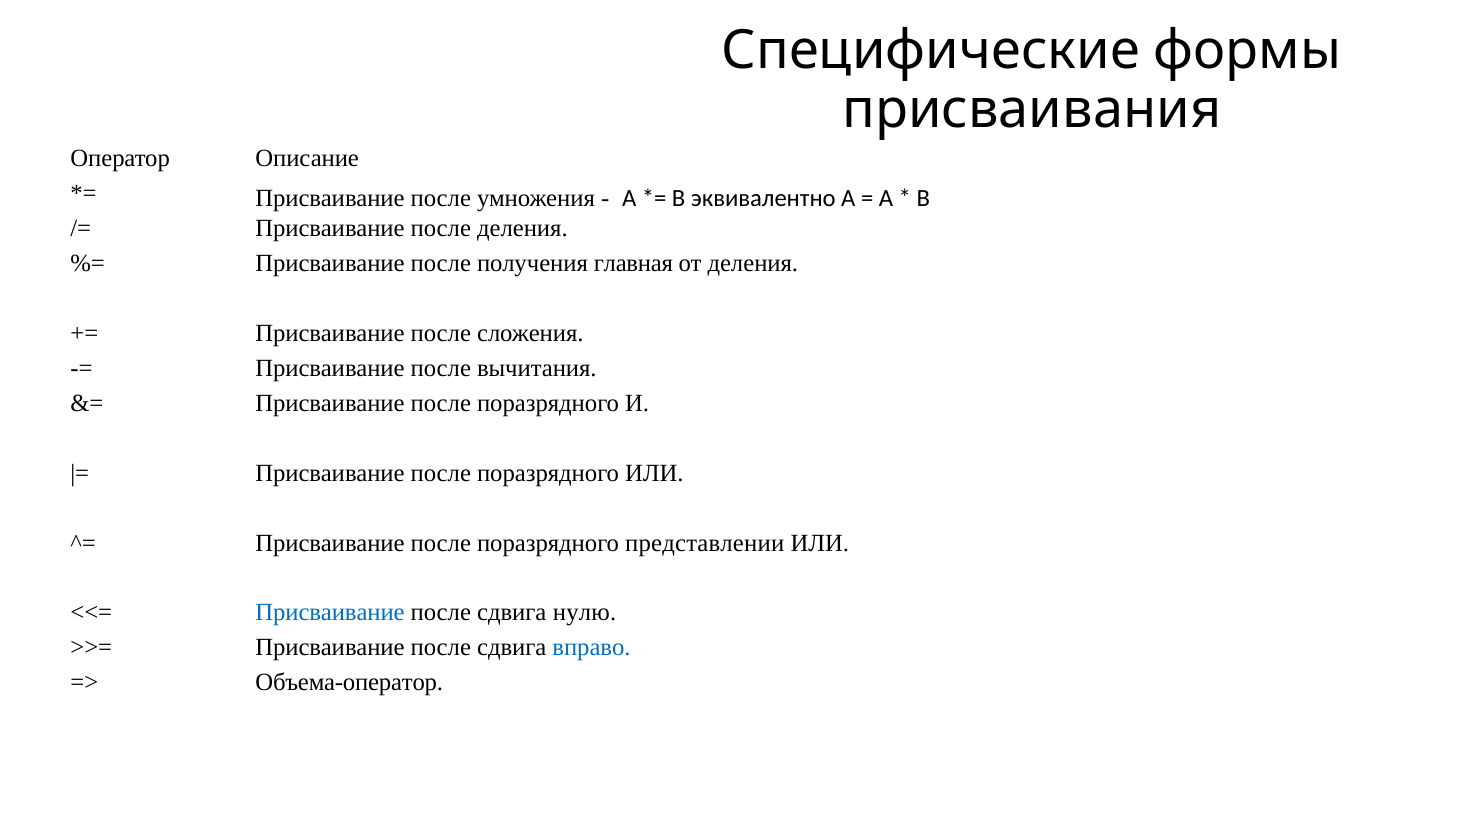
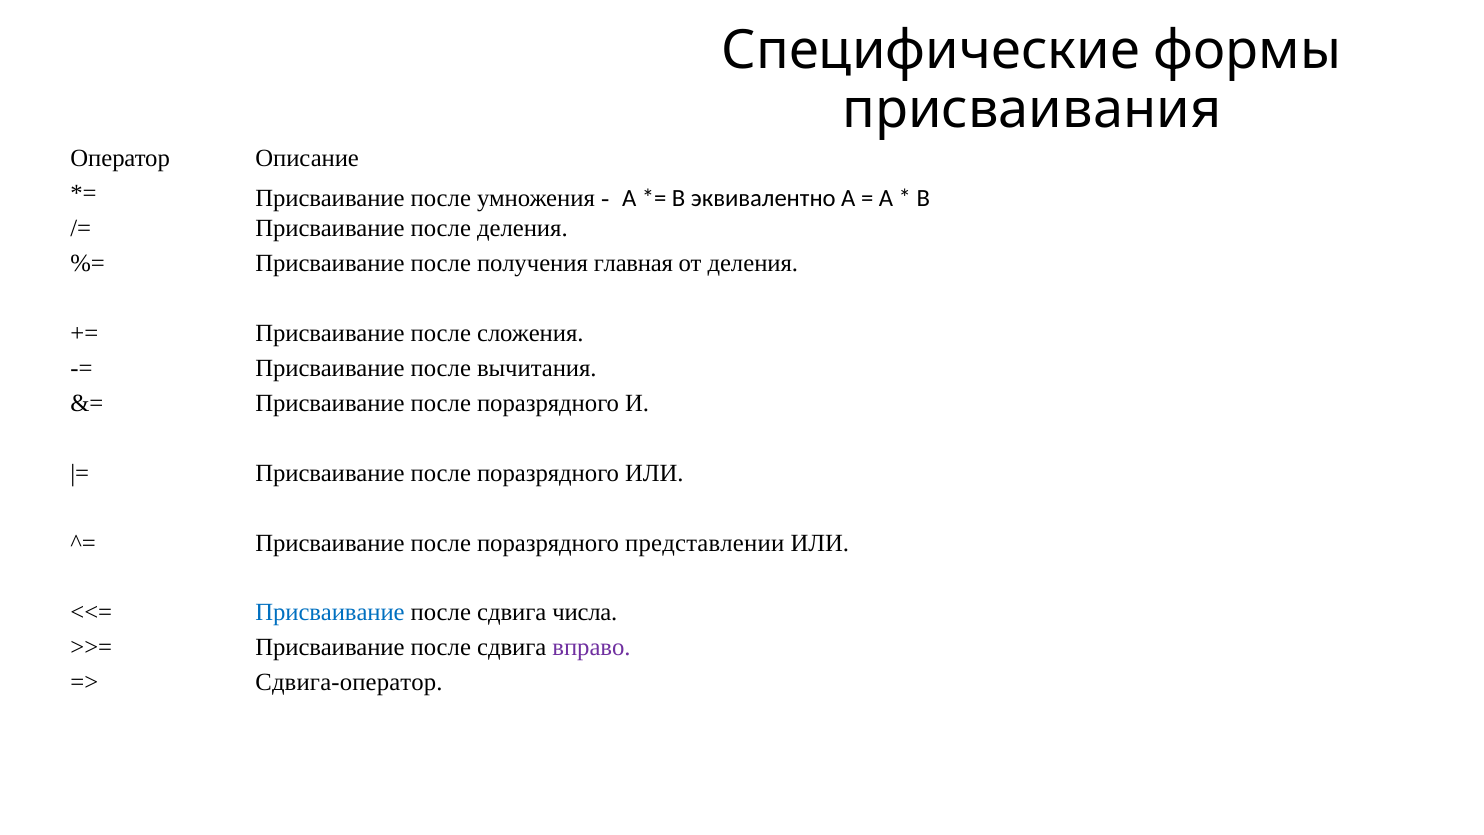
нулю: нулю -> числа (585, 613)
вправо colour: blue -> purple (591, 648)
Объема-оператор: Объема-оператор -> Сдвига-оператор (349, 682)
